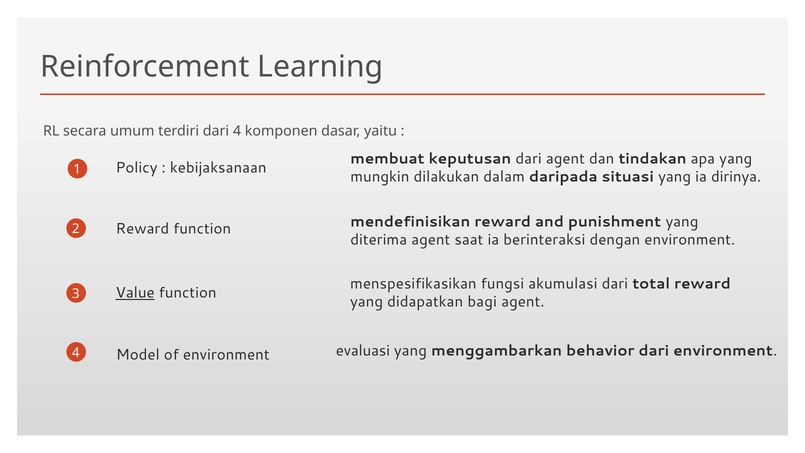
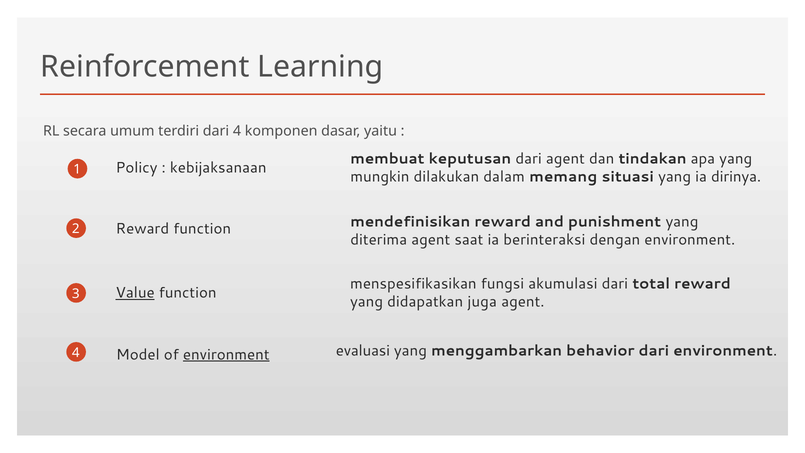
daripada: daripada -> memang (563, 177)
bagi: bagi -> juga (482, 302)
environment underline: none -> present (226, 354)
